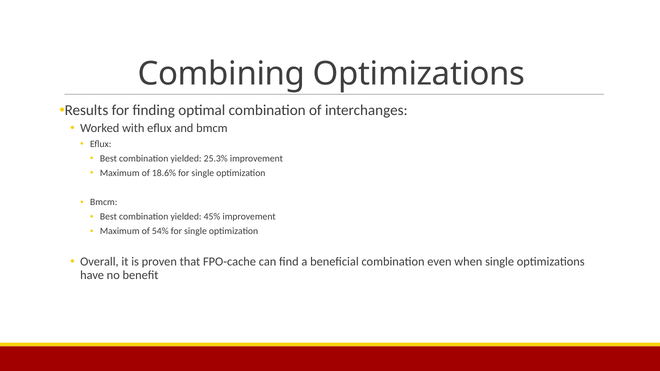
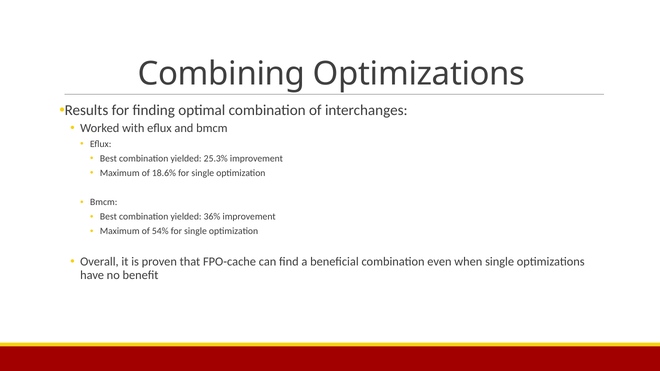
45%: 45% -> 36% (212, 217)
